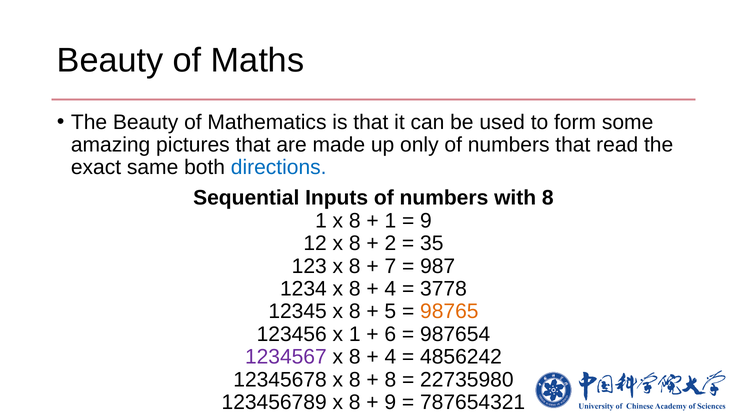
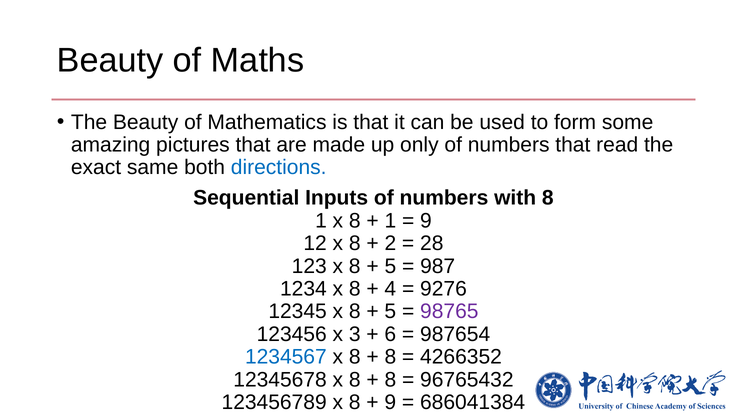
35: 35 -> 28 (432, 244)
7: 7 -> 5 (390, 266)
3778: 3778 -> 9276 (443, 289)
98765 colour: orange -> purple (449, 312)
x 1: 1 -> 3 (355, 334)
1234567 colour: purple -> blue (286, 357)
4: 4 -> 8 (390, 357)
4856242: 4856242 -> 4266352 (461, 357)
22735980: 22735980 -> 96765432 (467, 380)
787654321: 787654321 -> 686041384 (473, 403)
